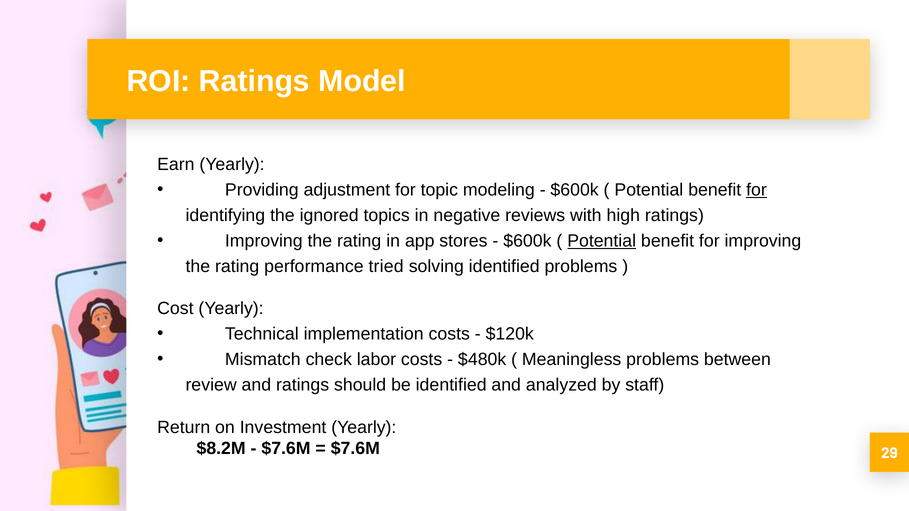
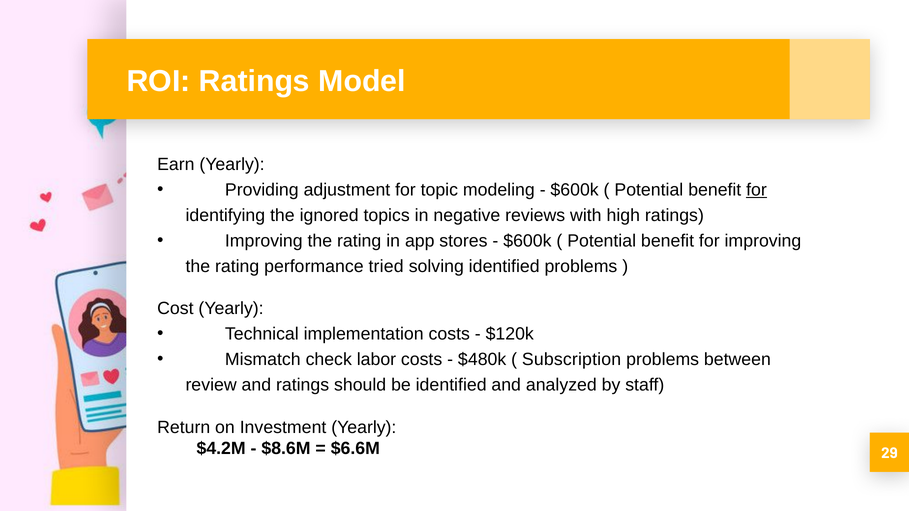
Potential underline: present -> none (602, 241)
Meaningless: Meaningless -> Subscription (572, 360)
$8.2M: $8.2M -> $4.2M (221, 449)
$7.6M: $7.6M -> $8.6M (286, 449)
$7.6M: $7.6M -> $6.6M (355, 449)
